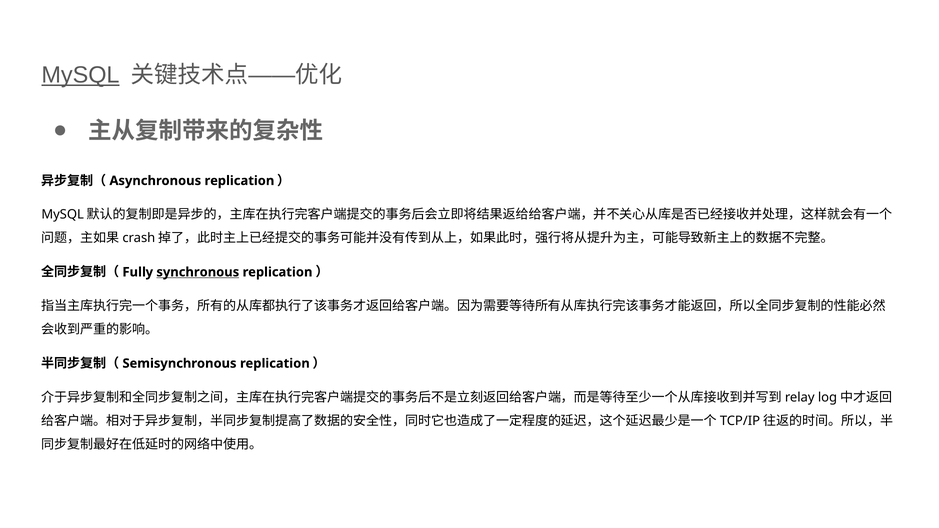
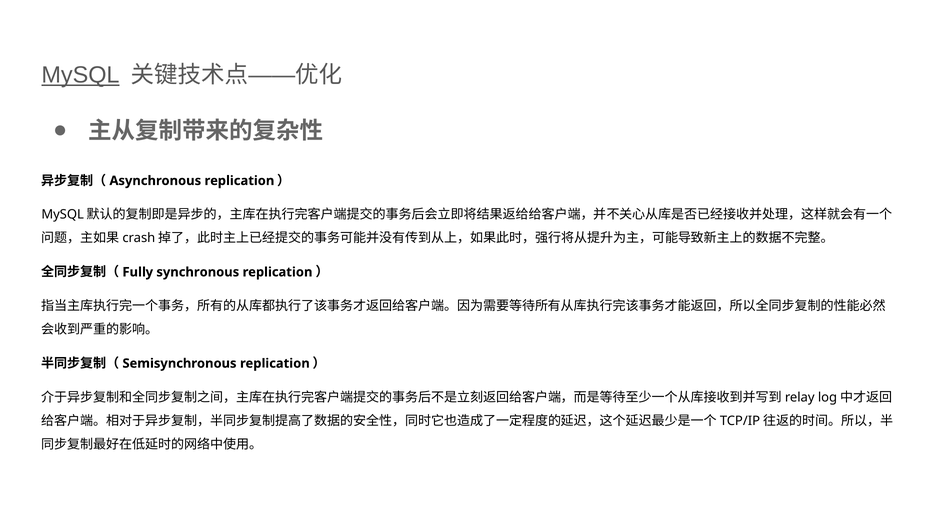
synchronous underline: present -> none (198, 272)
